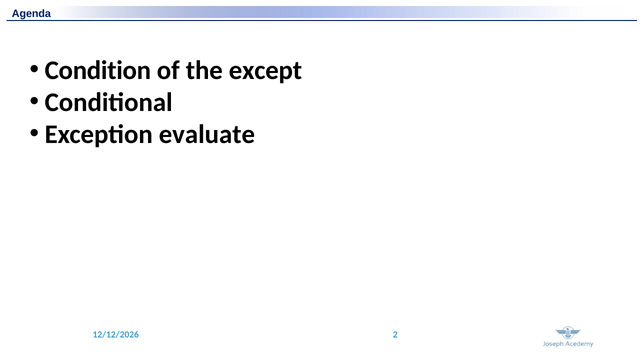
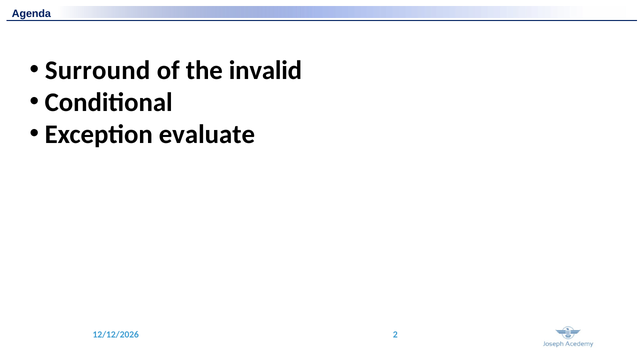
Condition: Condition -> Surround (98, 70)
except: except -> invalid (265, 70)
